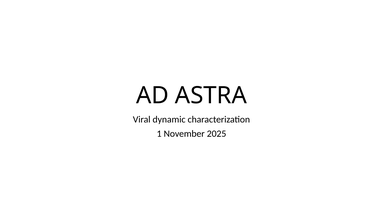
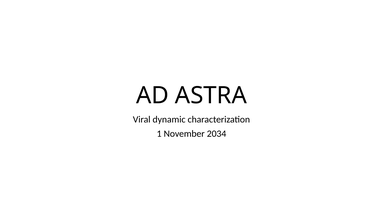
2025: 2025 -> 2034 (217, 134)
